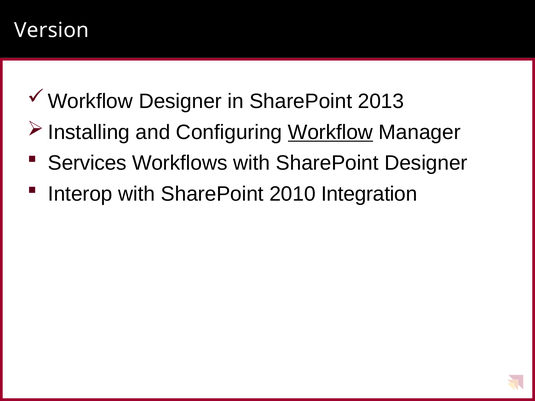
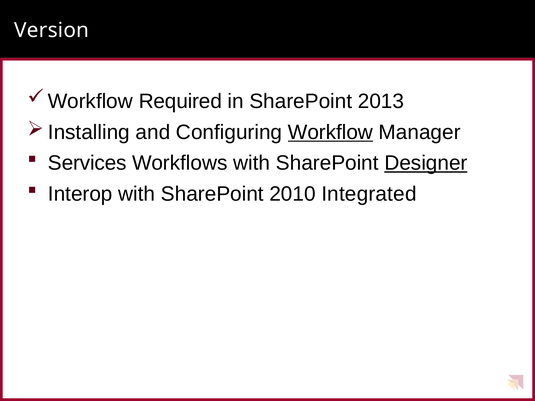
Designer: Designer -> Required (180, 101)
Designer underline: none -> present (426, 163)
Integration: Integration -> Integrated (369, 194)
